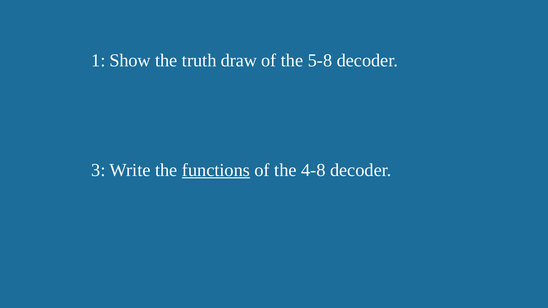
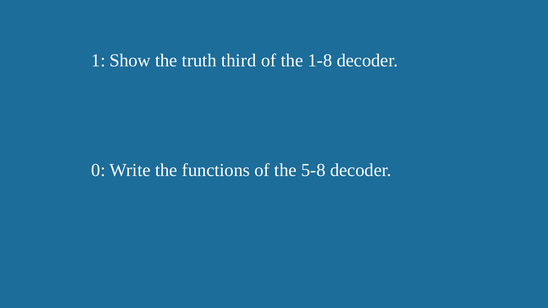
draw: draw -> third (239, 61)
5-8: 5-8 -> 1-8 (320, 61)
3: 3 -> 0 (98, 170)
functions underline: present -> none (216, 170)
4-8: 4-8 -> 5-8 (313, 170)
